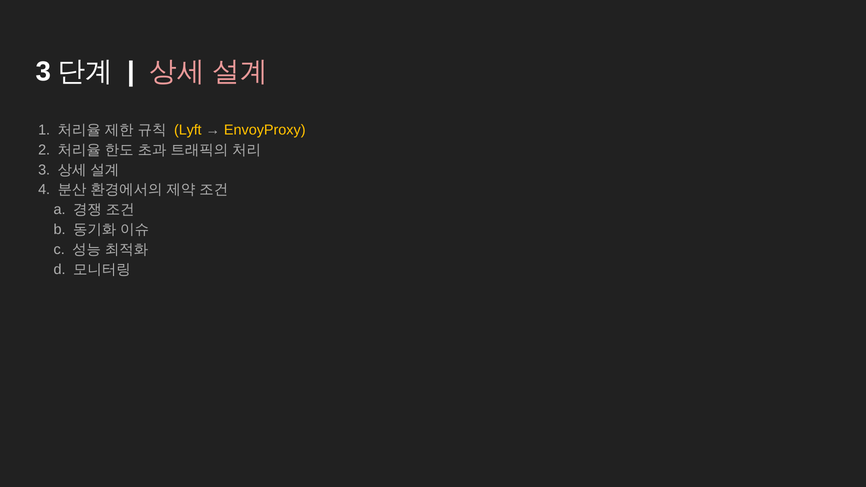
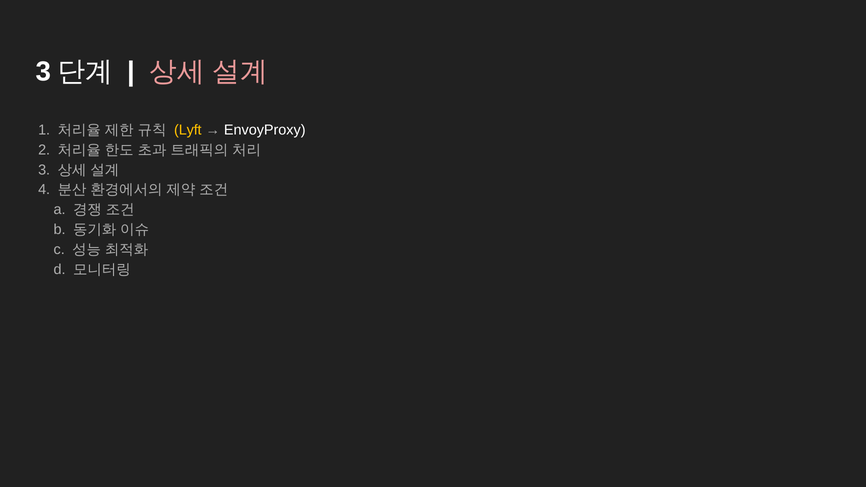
EnvoyProxy colour: yellow -> white (265, 130)
